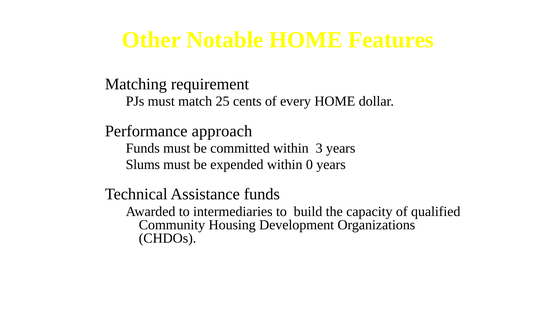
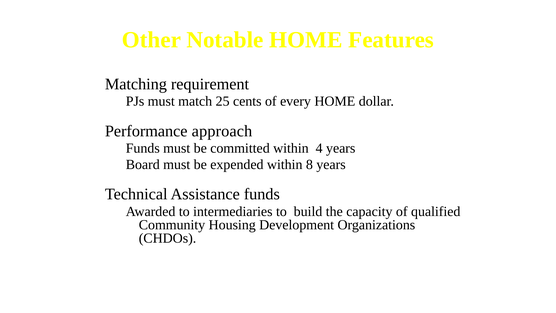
3: 3 -> 4 (319, 148)
Slums: Slums -> Board (143, 164)
0: 0 -> 8 (309, 164)
